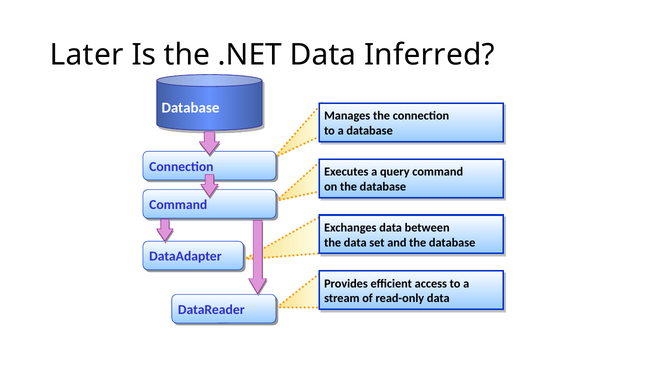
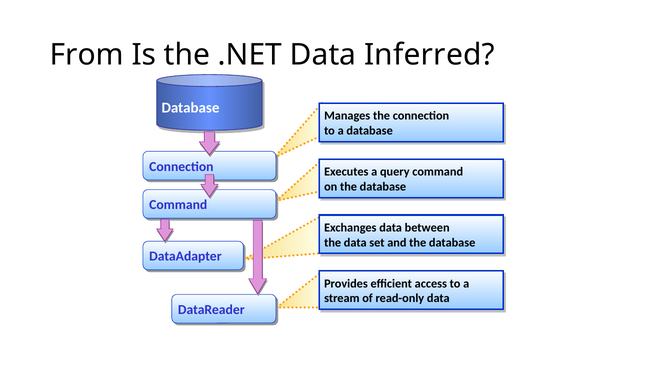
Later: Later -> From (87, 55)
